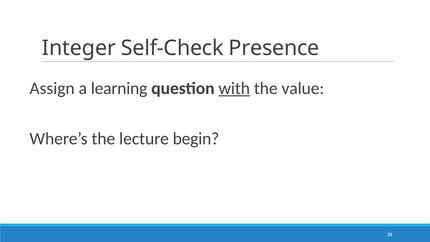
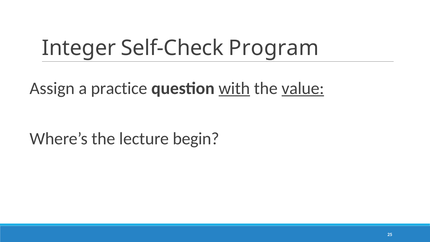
Presence: Presence -> Program (274, 48)
learning: learning -> practice (119, 88)
value underline: none -> present (303, 88)
